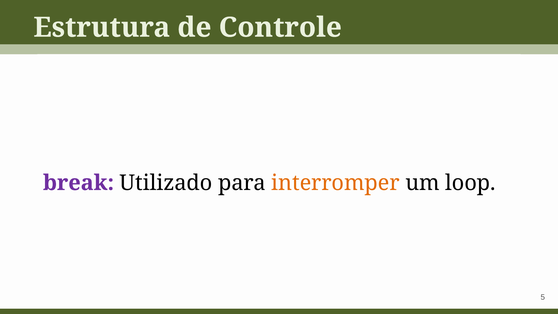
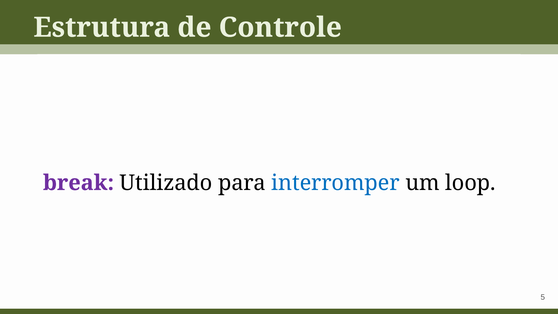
interromper colour: orange -> blue (335, 183)
